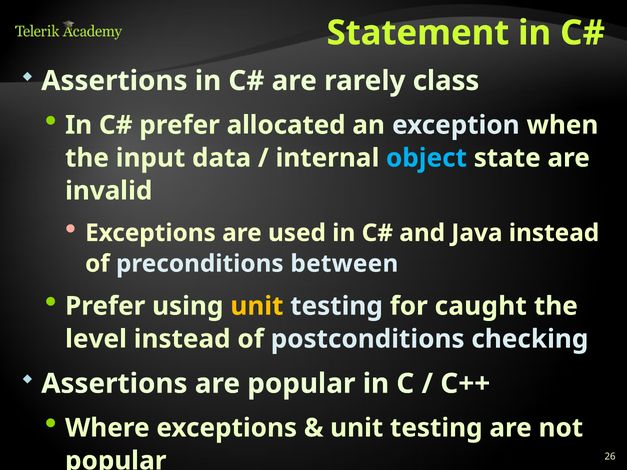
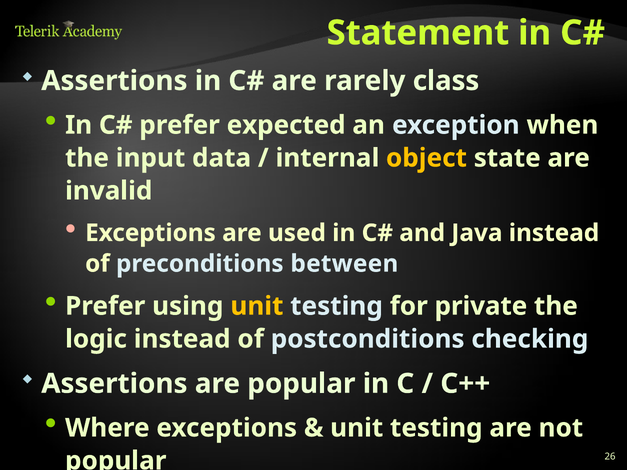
allocated: allocated -> expected (286, 125)
object colour: light blue -> yellow (426, 158)
caught: caught -> private (481, 306)
level: level -> logic (96, 339)
